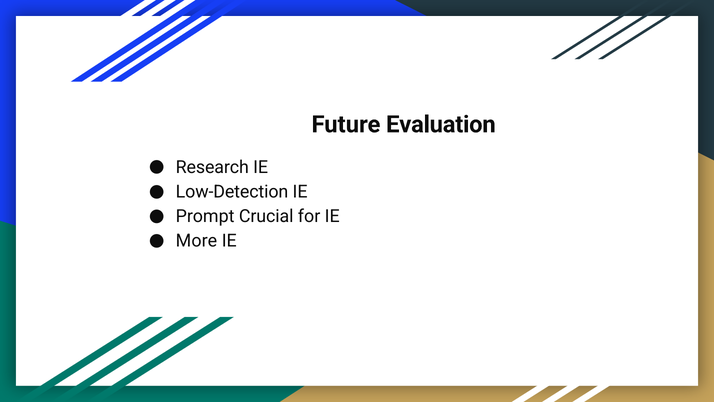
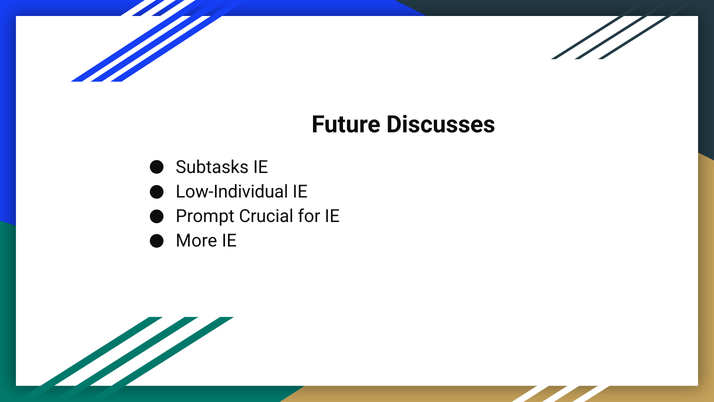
Evaluation: Evaluation -> Discusses (441, 124)
Research: Research -> Subtasks (212, 167)
Low-Detection: Low-Detection -> Low-Individual (232, 192)
